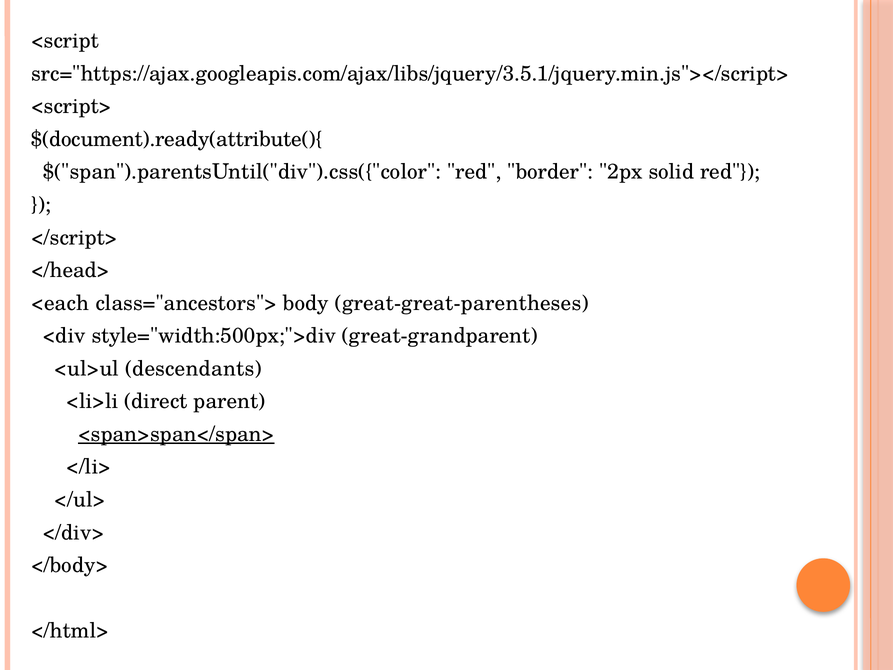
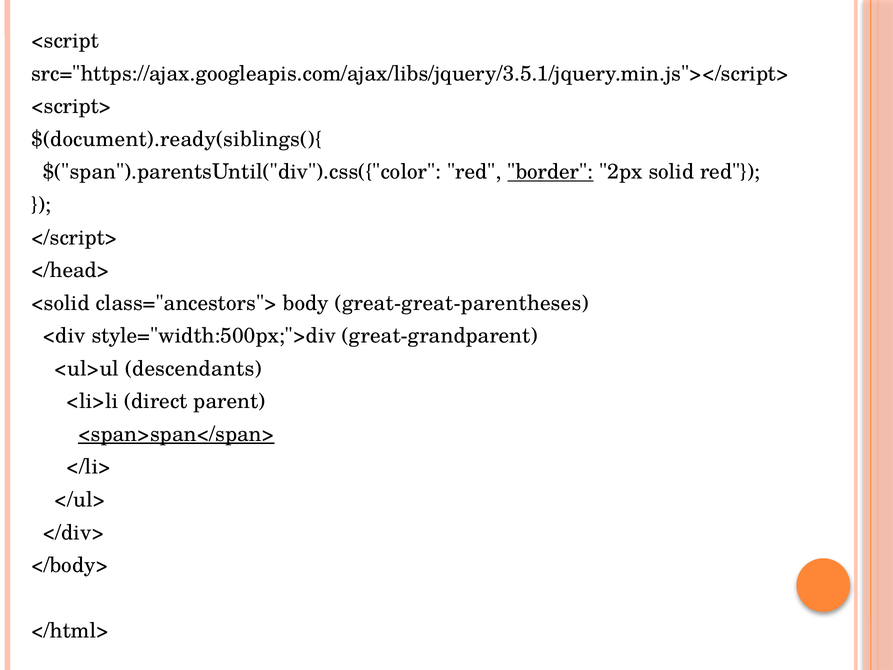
$(document).ready(attribute(){: $(document).ready(attribute(){ -> $(document).ready(siblings(){ (176, 139)
border underline: none -> present (550, 172)
<each: <each -> <solid (60, 303)
